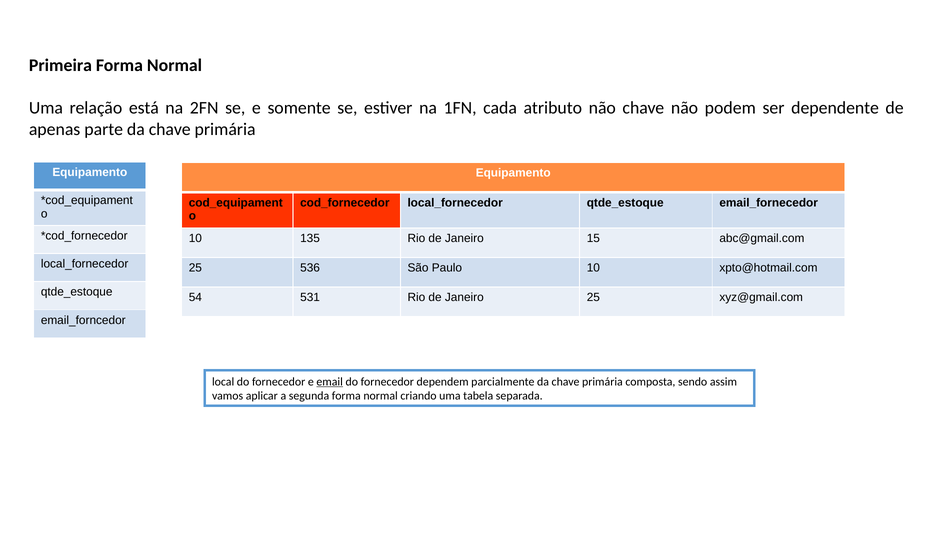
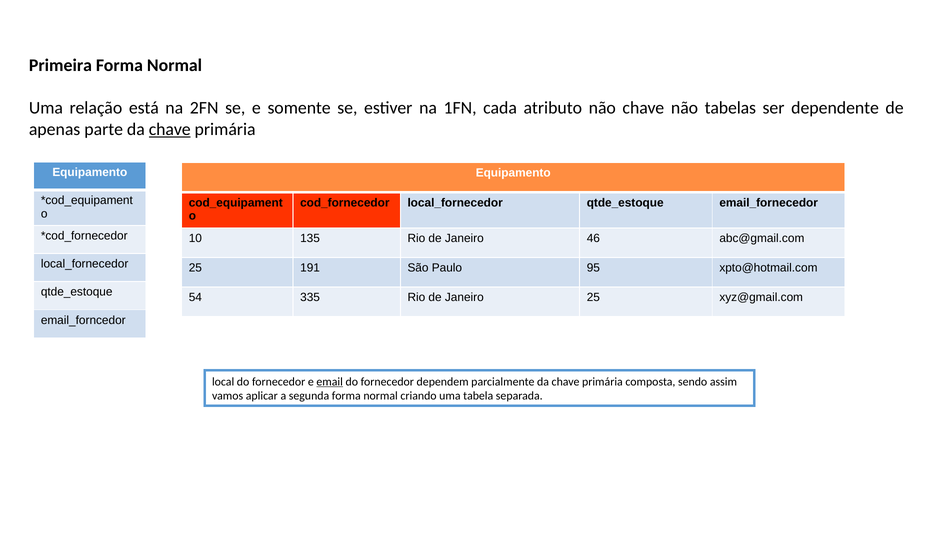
podem: podem -> tabelas (730, 108)
chave underline: none -> present (170, 129)
15: 15 -> 46 (593, 238)
536: 536 -> 191 (310, 268)
Paulo 10: 10 -> 95 (593, 268)
531: 531 -> 335 (310, 298)
